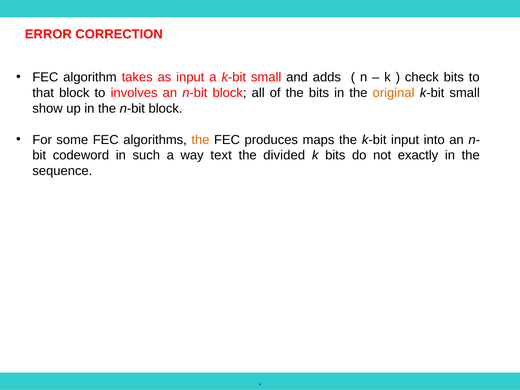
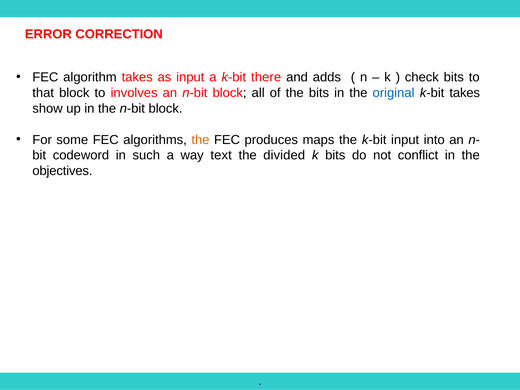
a k-bit small: small -> there (266, 77)
original colour: orange -> blue (394, 93)
small: small -> takes (465, 93)
exactly: exactly -> conflict (418, 155)
sequence: sequence -> objectives (62, 171)
